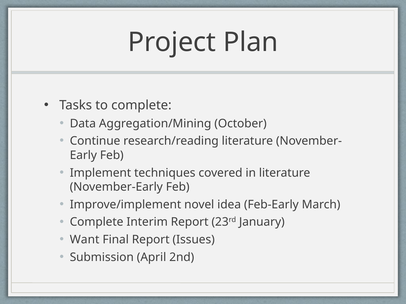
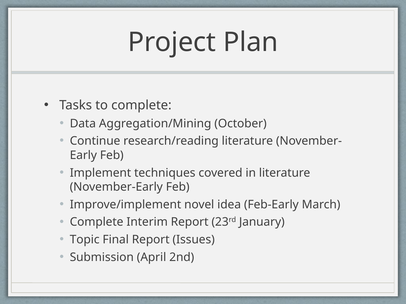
Want: Want -> Topic (85, 240)
